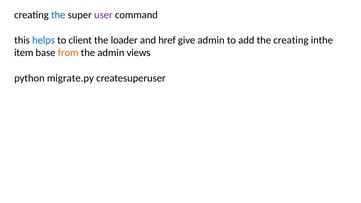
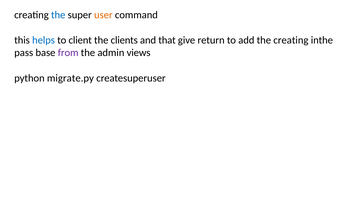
user colour: purple -> orange (103, 15)
loader: loader -> clients (124, 40)
href: href -> that (167, 40)
give admin: admin -> return (211, 40)
item: item -> pass (24, 53)
from colour: orange -> purple (68, 53)
